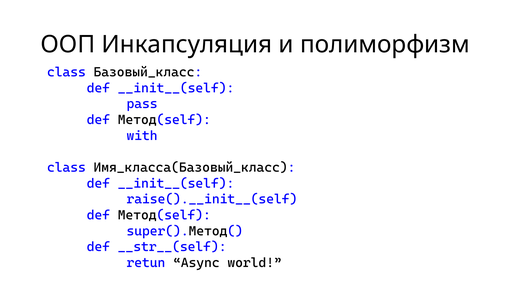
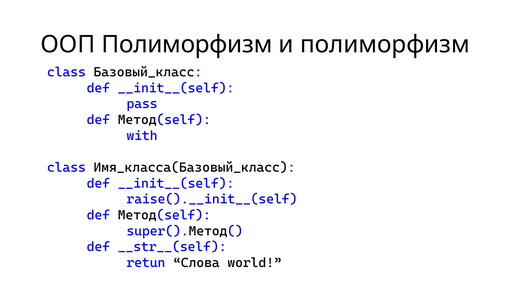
ООП Инкапсуляция: Инкапсуляция -> Полиморфизм (187, 45)
Async: Async -> Слова (196, 263)
